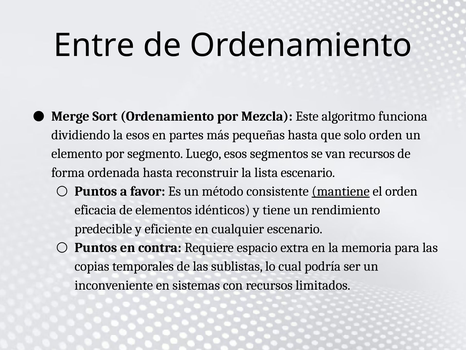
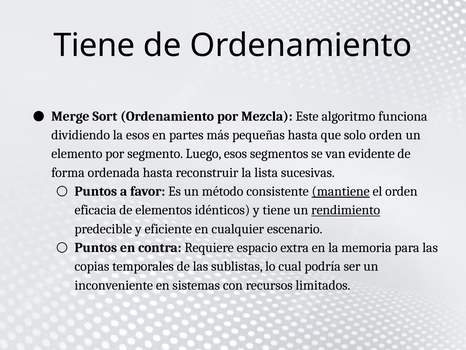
Entre: Entre -> Tiene (94, 45)
van recursos: recursos -> evidente (372, 154)
lista escenario: escenario -> sucesivas (308, 172)
rendimiento underline: none -> present (346, 210)
